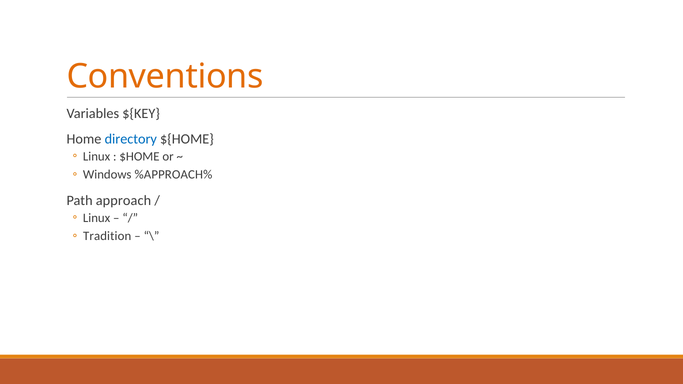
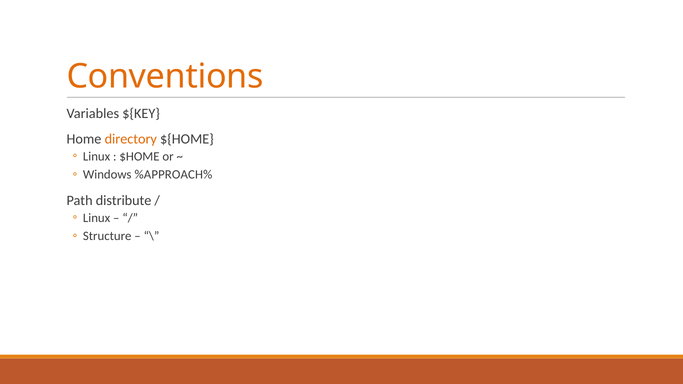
directory colour: blue -> orange (131, 139)
approach: approach -> distribute (124, 200)
Tradition: Tradition -> Structure (107, 236)
